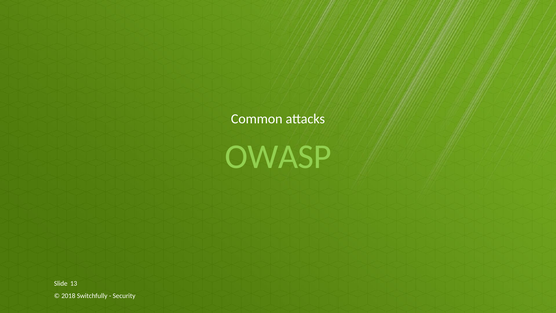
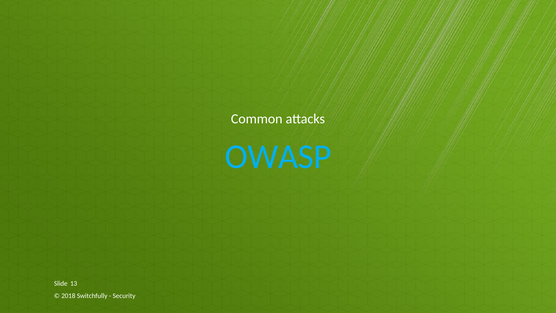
OWASP colour: light green -> light blue (278, 157)
